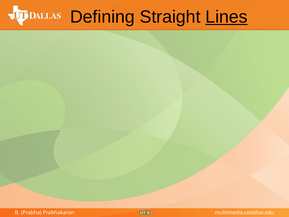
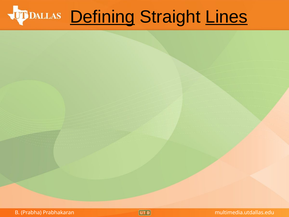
Defining underline: none -> present (102, 17)
